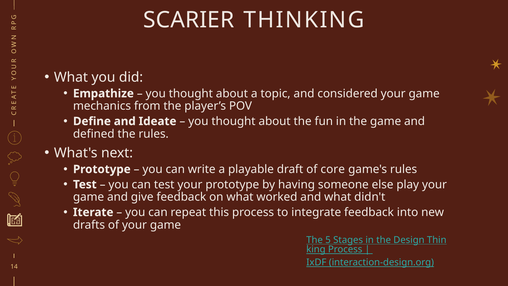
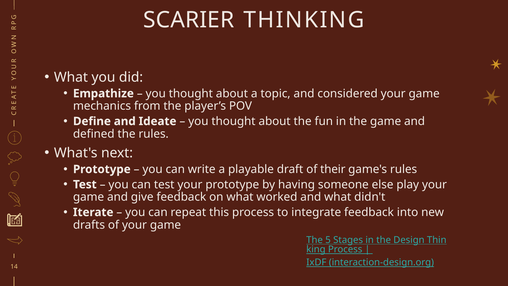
core: core -> their (333, 169)
